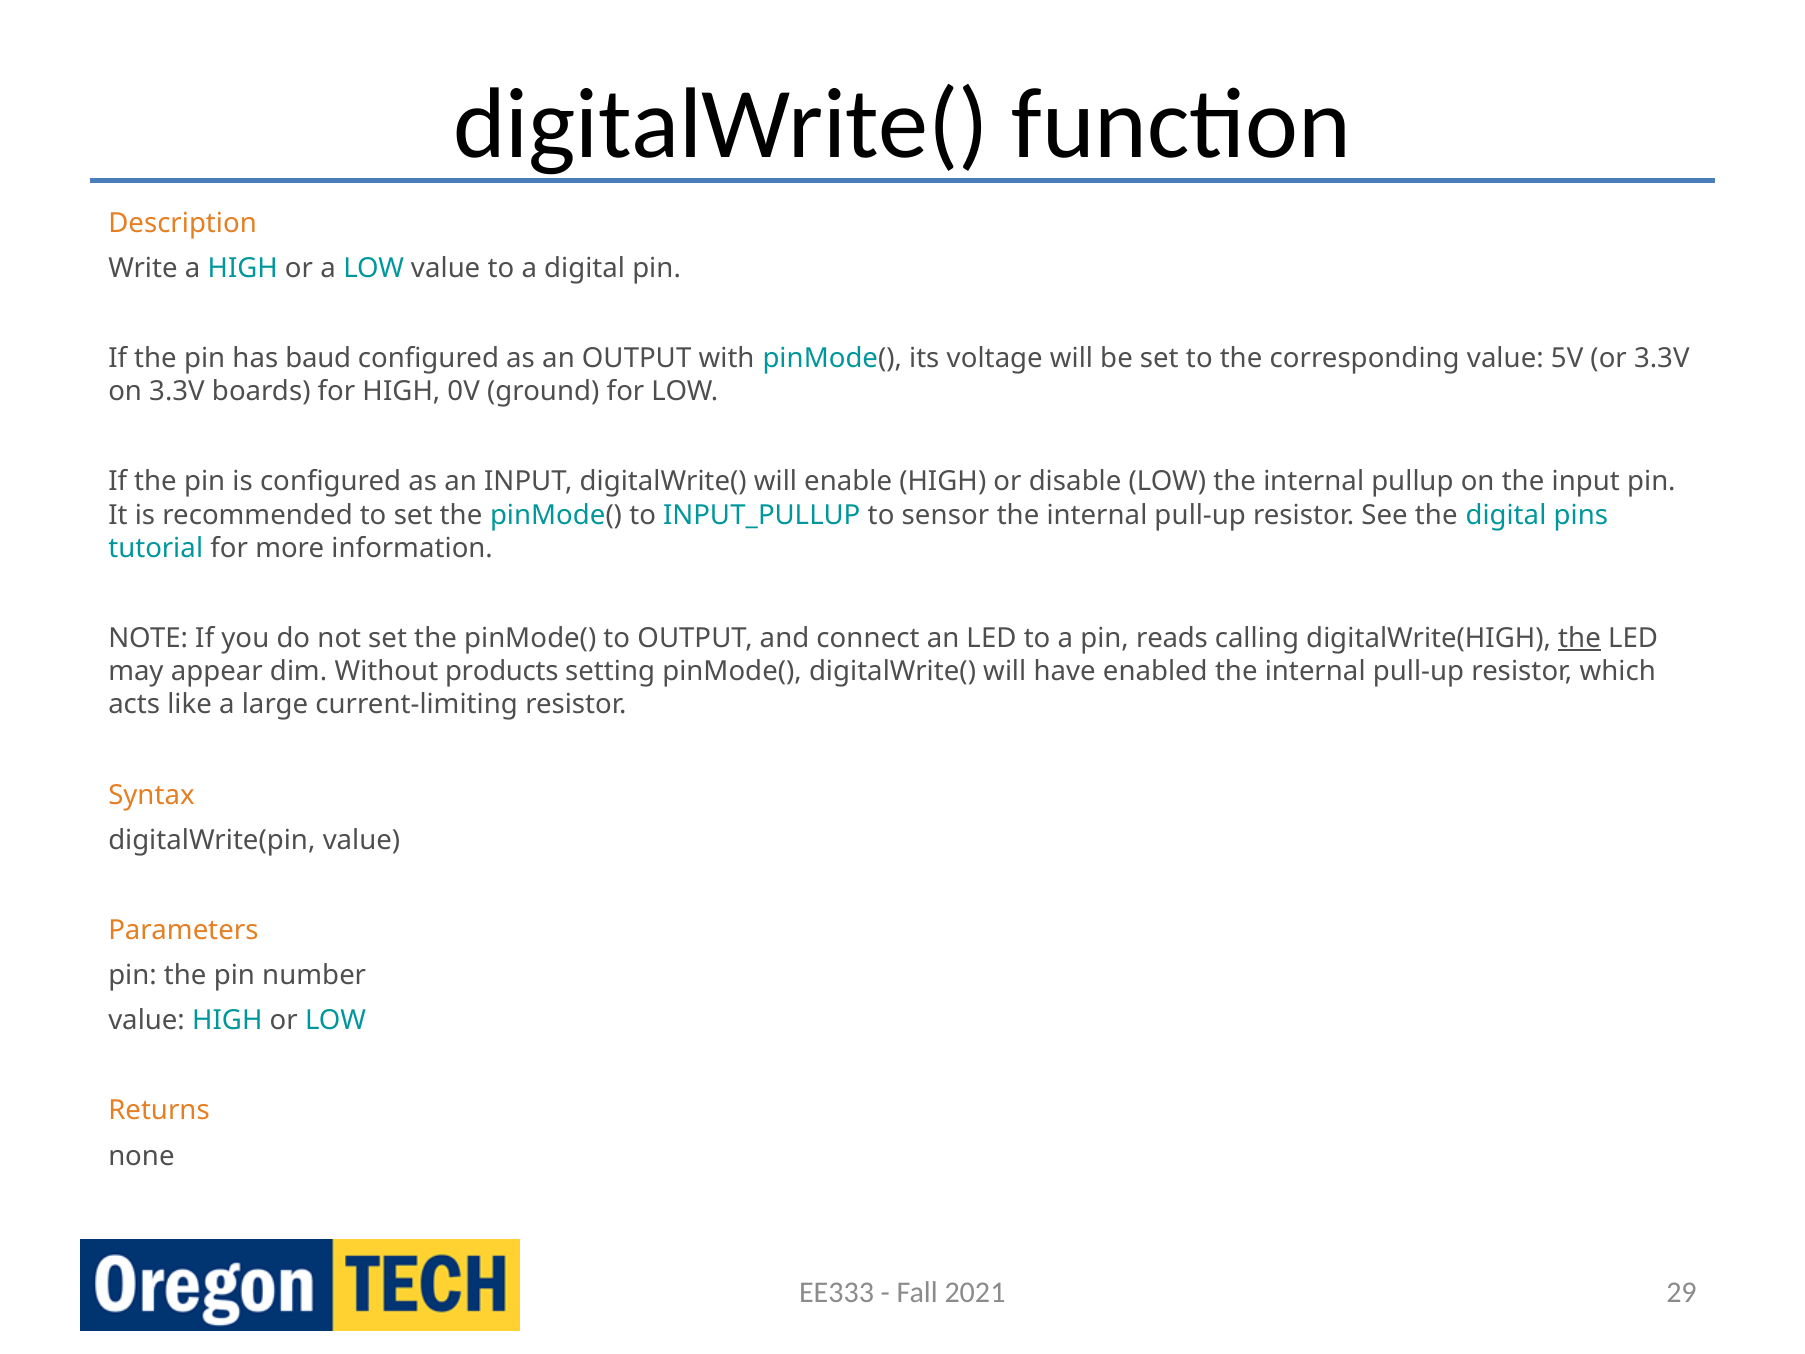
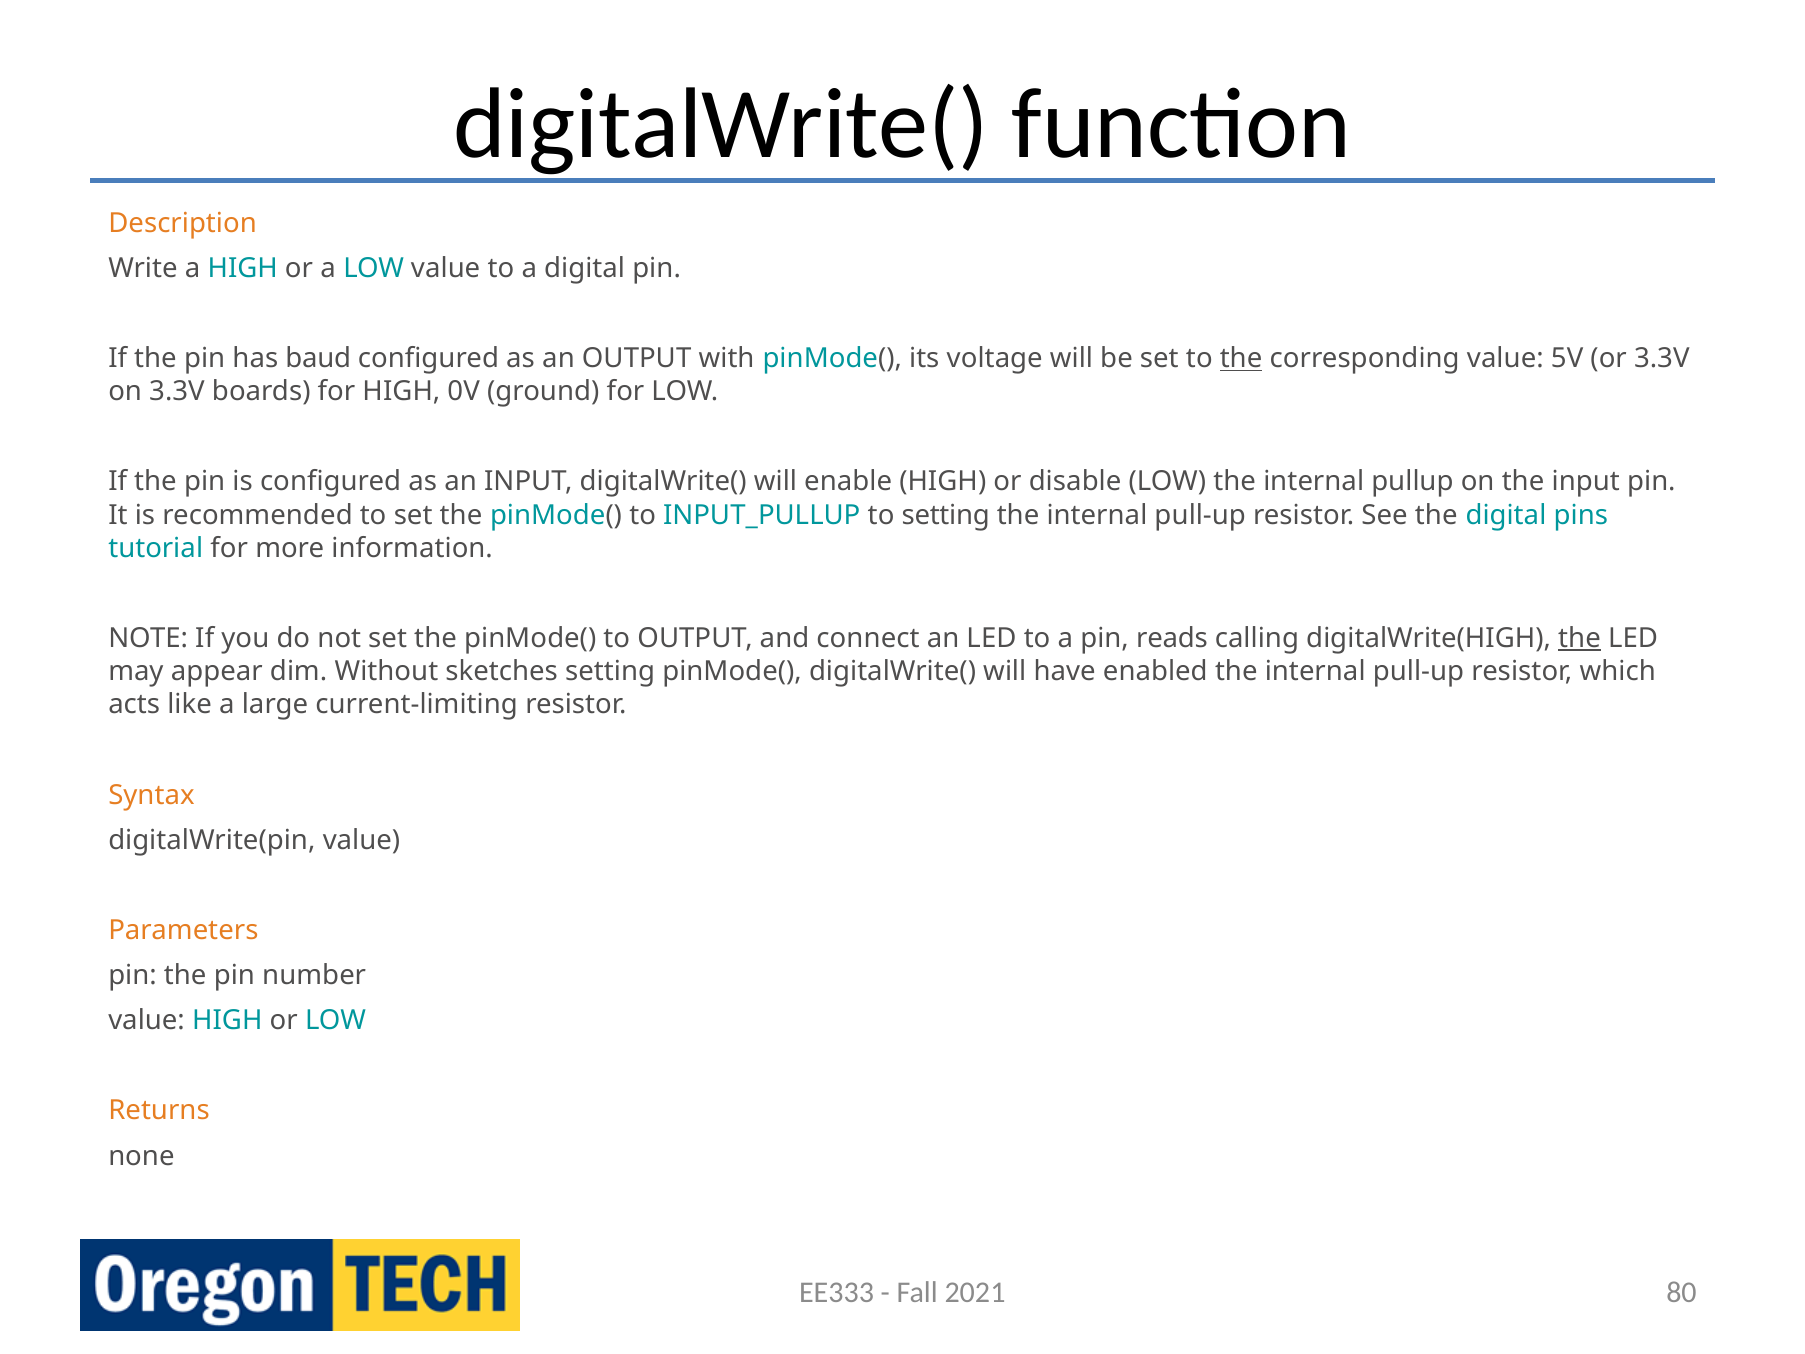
the underline: none -> present (1241, 358)
to sensor: sensor -> setting (946, 515)
products: products -> sketches (502, 671)
29: 29 -> 80 (1681, 1293)
